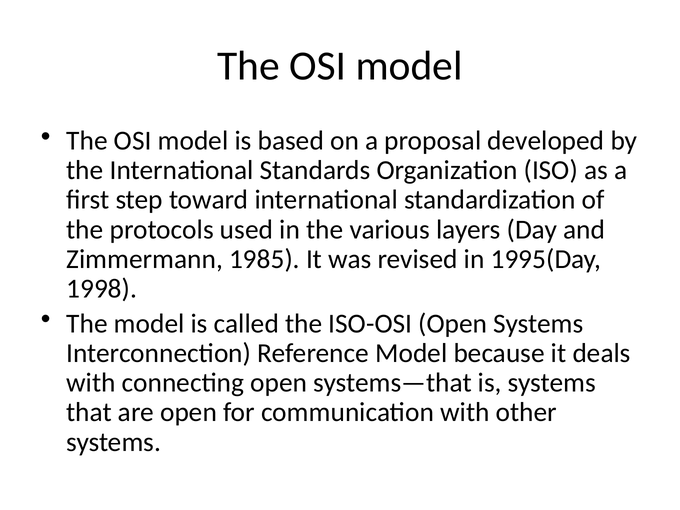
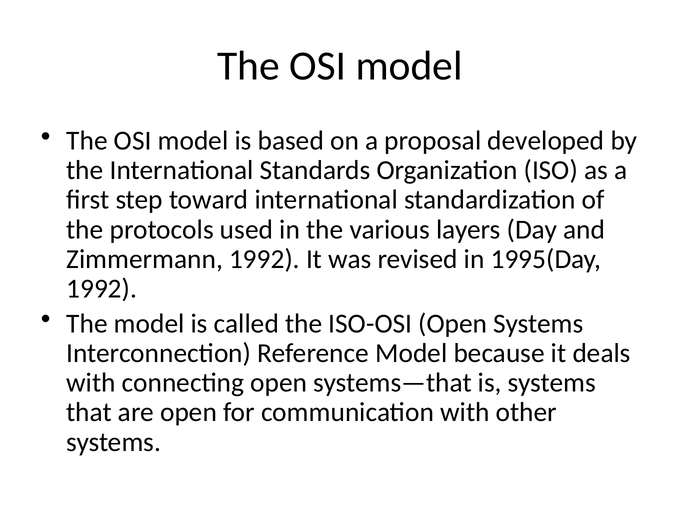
Zimmermann 1985: 1985 -> 1992 (264, 259)
1998: 1998 -> 1992 (102, 289)
